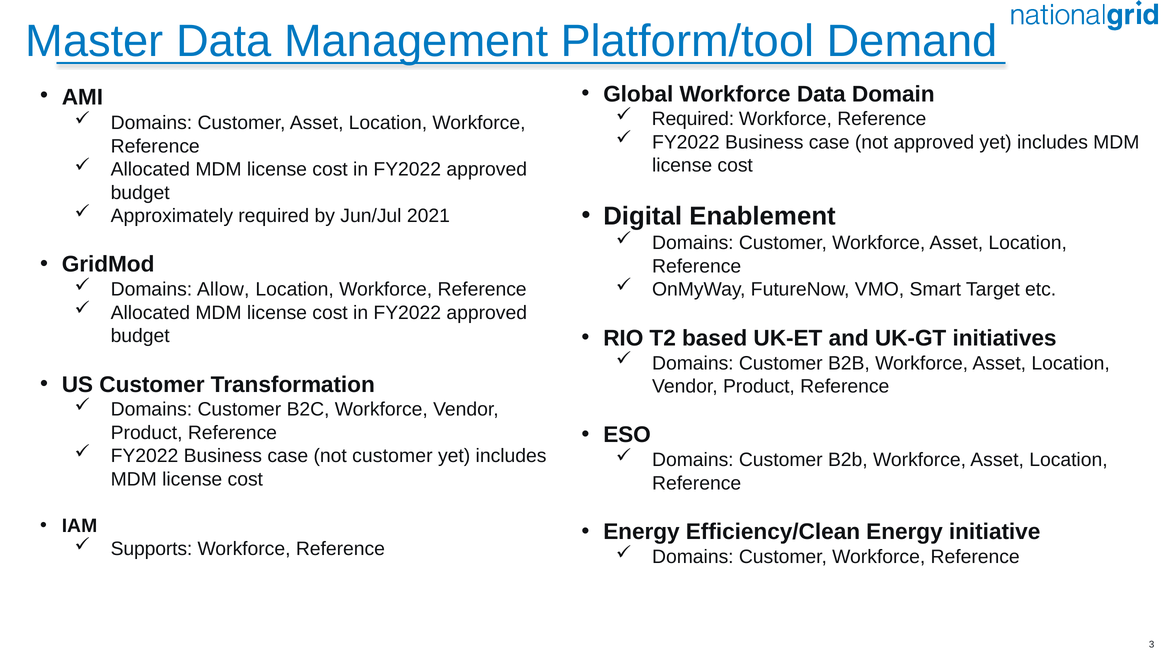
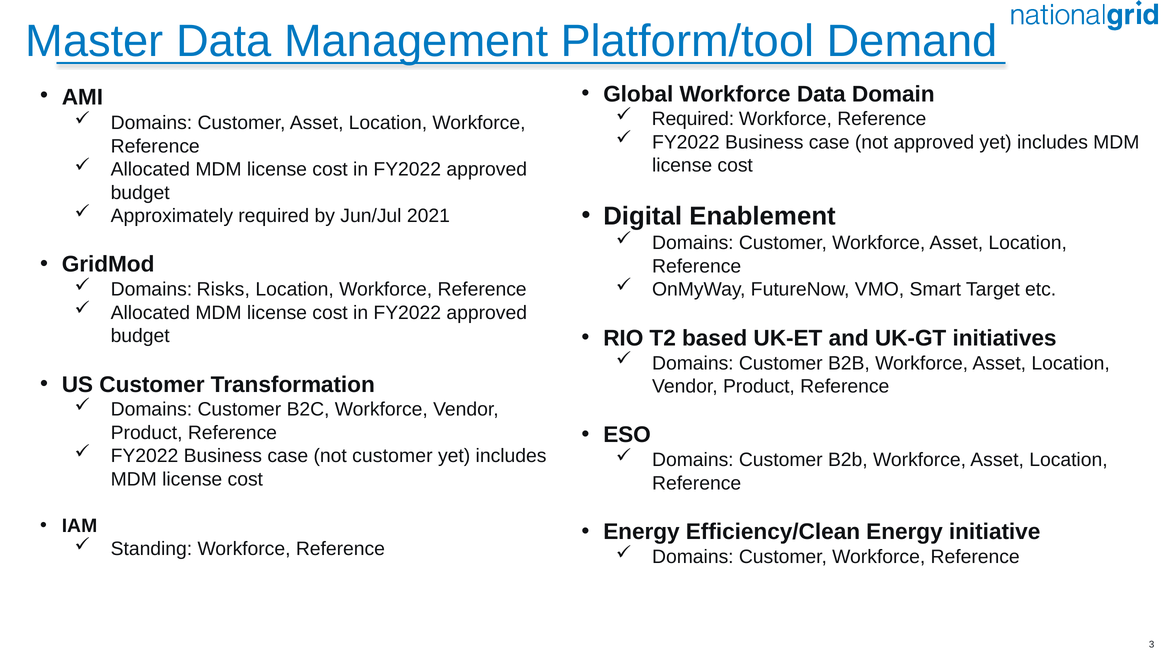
Allow: Allow -> Risks (223, 290)
Supports: Supports -> Standing (151, 549)
